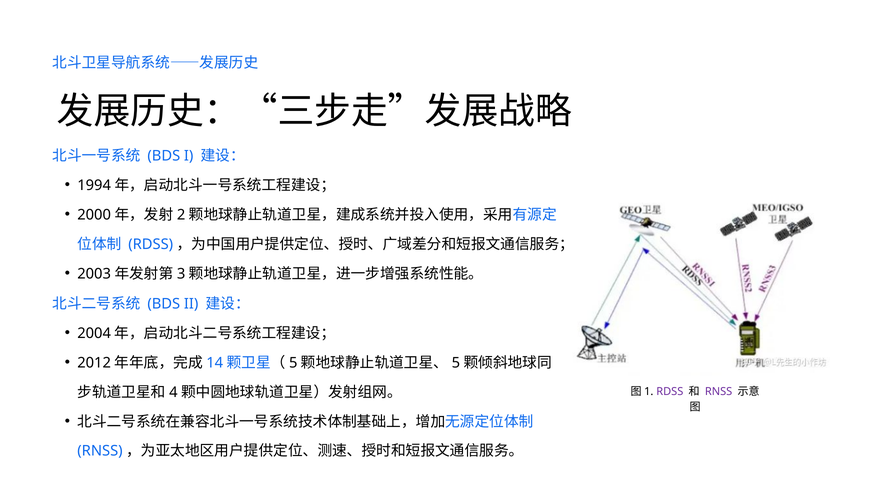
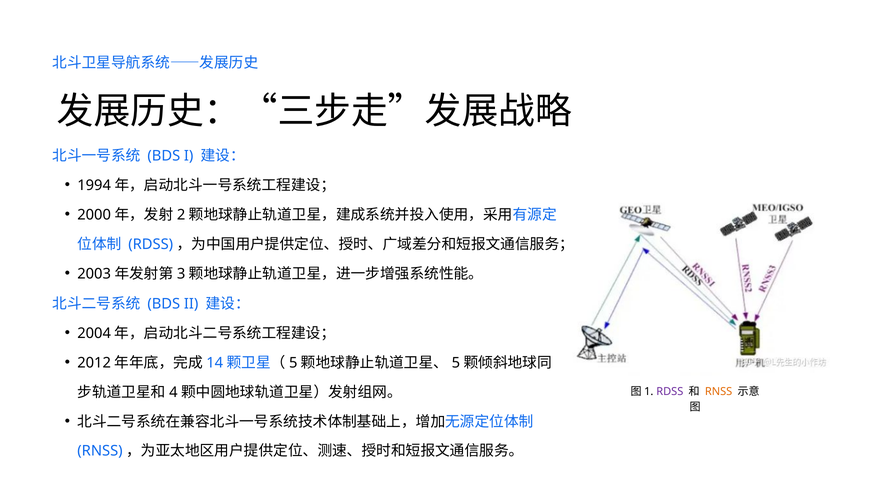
RNSS colour: purple -> orange (719, 391)
